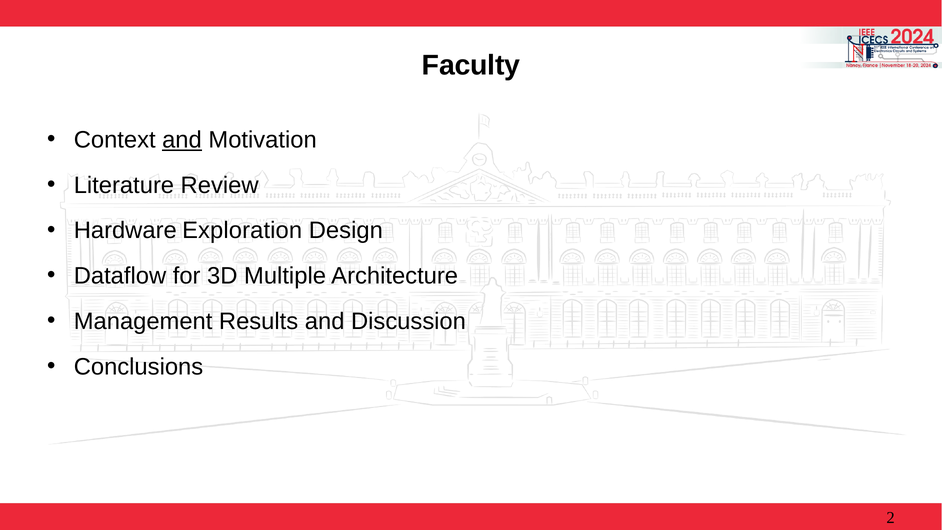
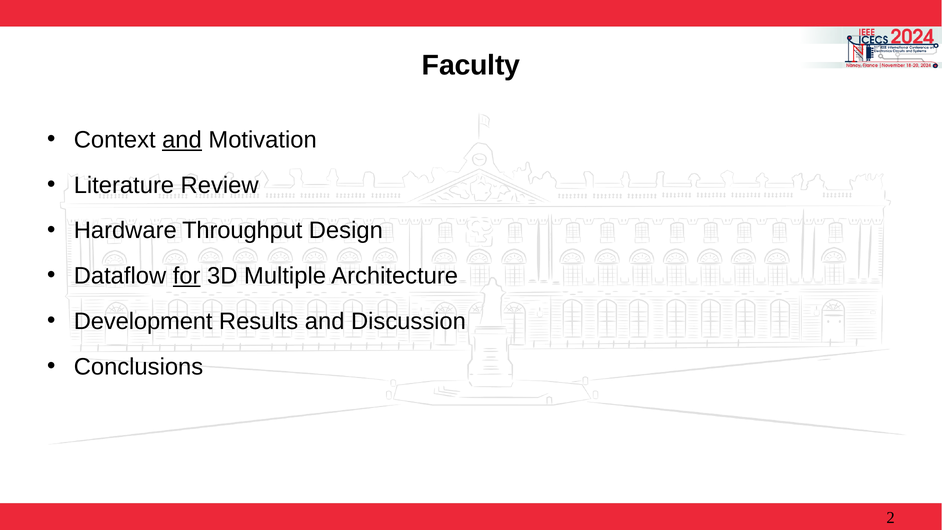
Exploration: Exploration -> Throughput (242, 231)
for underline: none -> present (187, 276)
Management: Management -> Development (143, 321)
